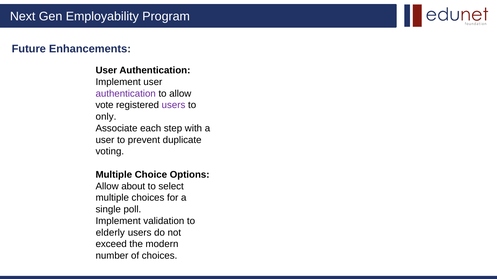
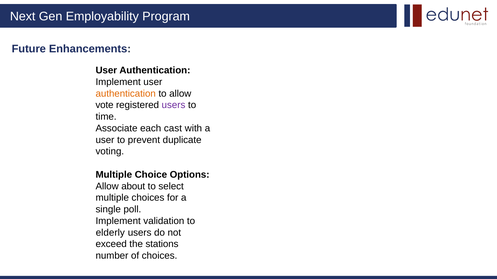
authentication colour: purple -> orange (126, 94)
only: only -> time (106, 117)
step: step -> cast (173, 129)
modern: modern -> stations (162, 245)
